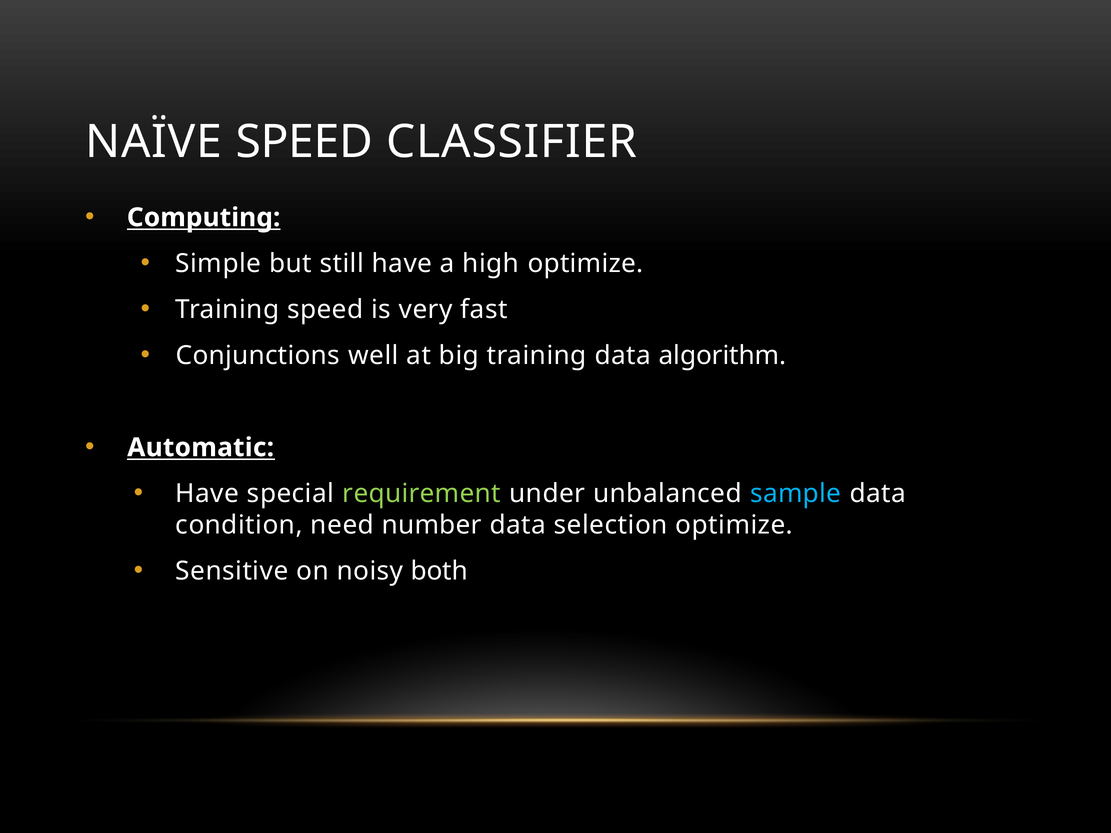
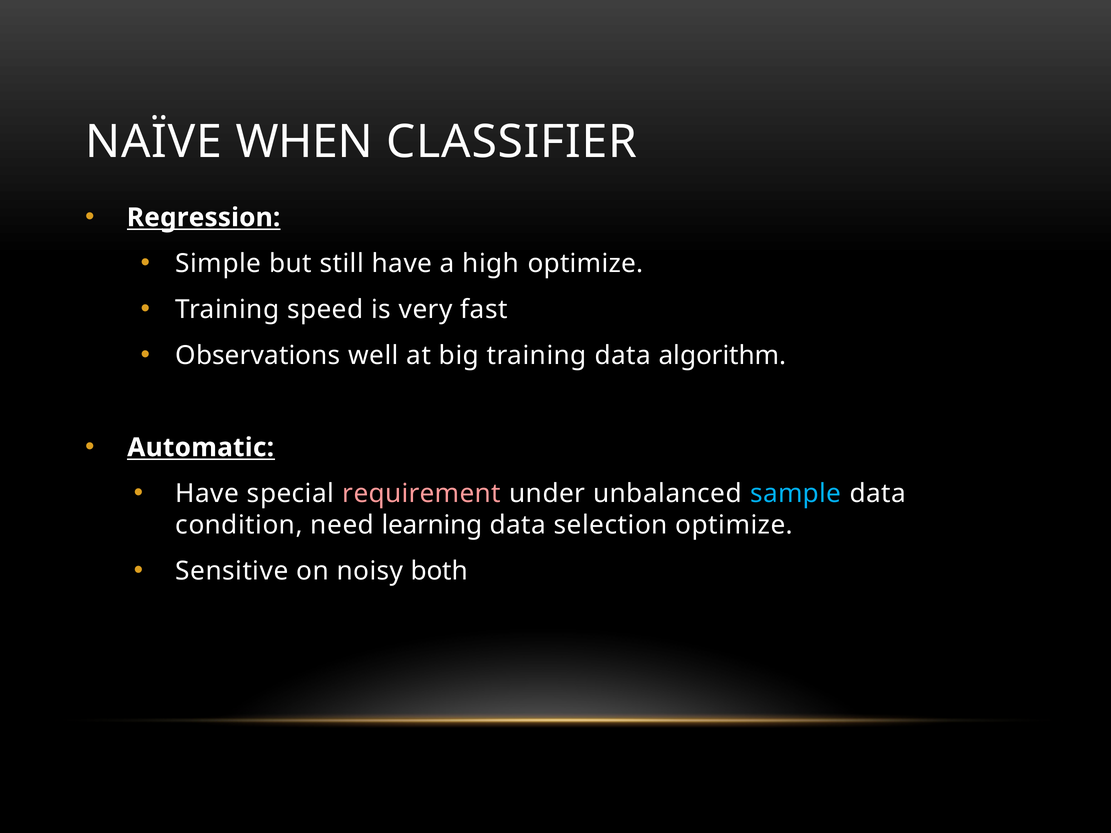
NAÏVE SPEED: SPEED -> WHEN (304, 142)
Computing: Computing -> Regression (204, 218)
Conjunctions: Conjunctions -> Observations (258, 356)
requirement colour: light green -> pink (421, 494)
number: number -> learning (432, 525)
